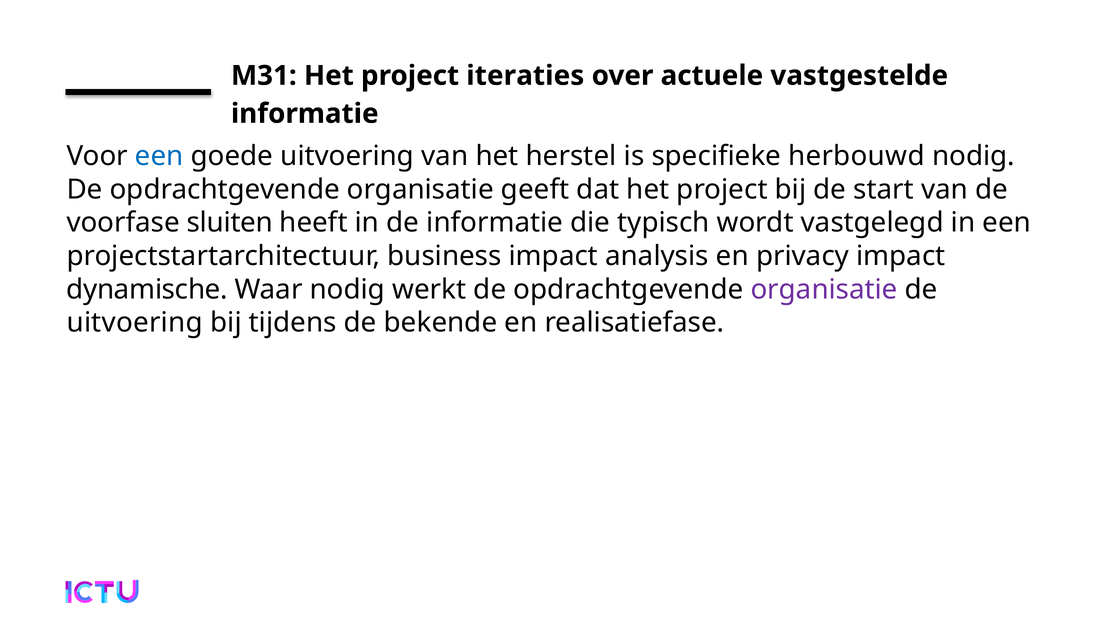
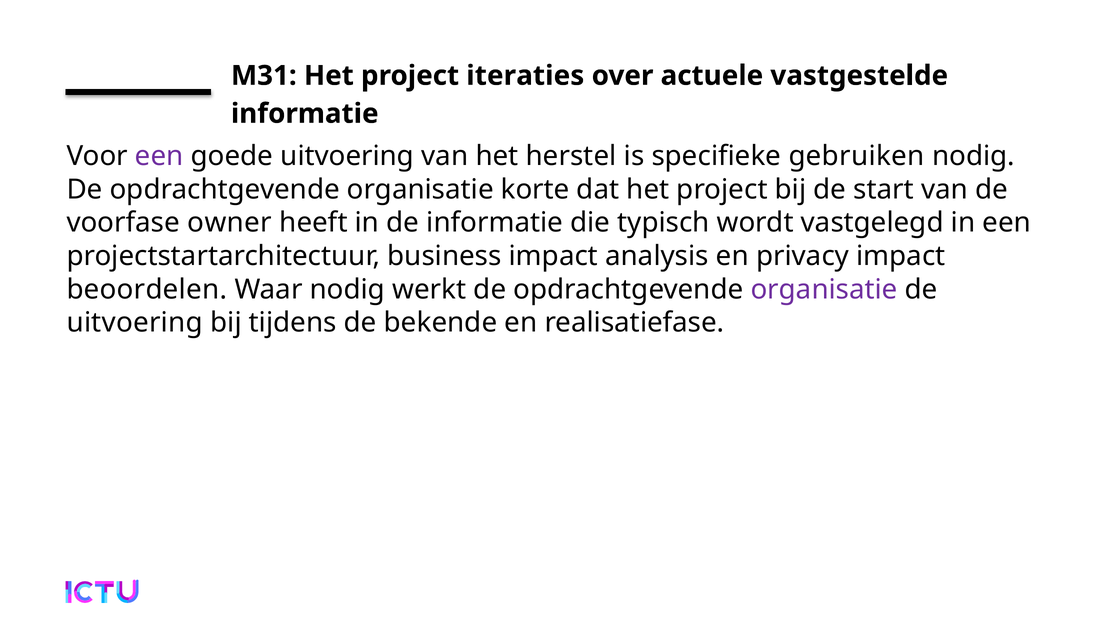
een colour: blue -> purple (159, 156)
herbouwd: herbouwd -> gebruiken (856, 156)
geeft: geeft -> korte (535, 190)
sluiten: sluiten -> owner (230, 223)
dynamische: dynamische -> beoordelen (147, 290)
